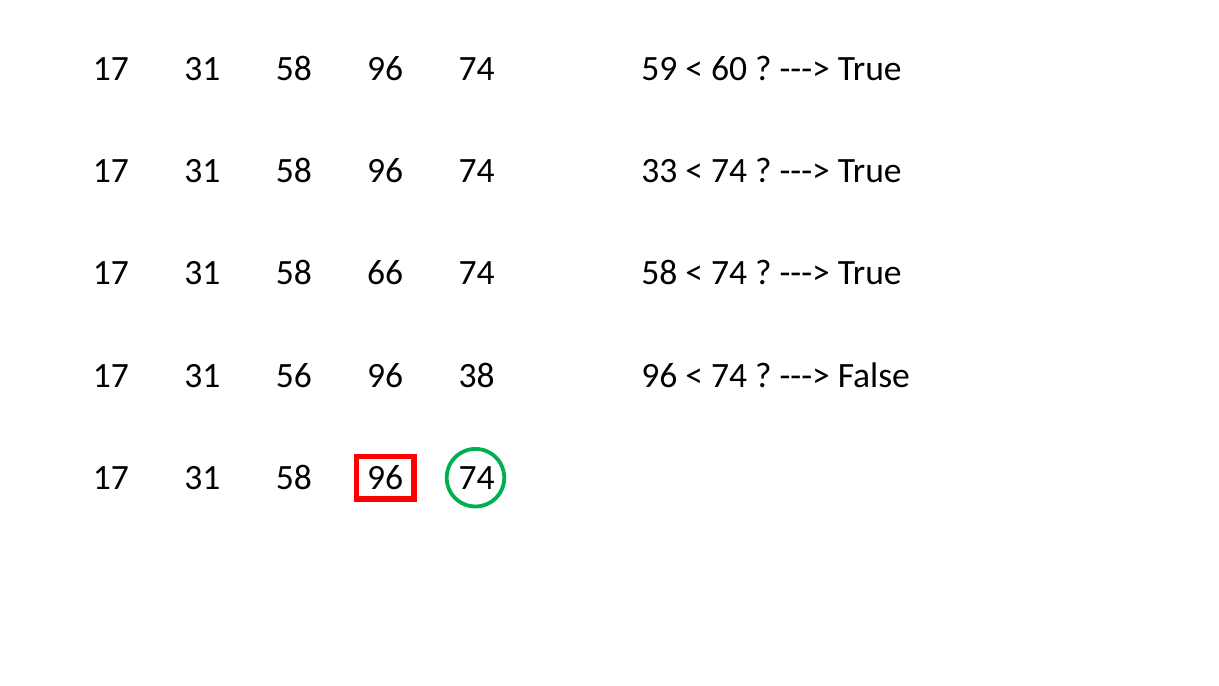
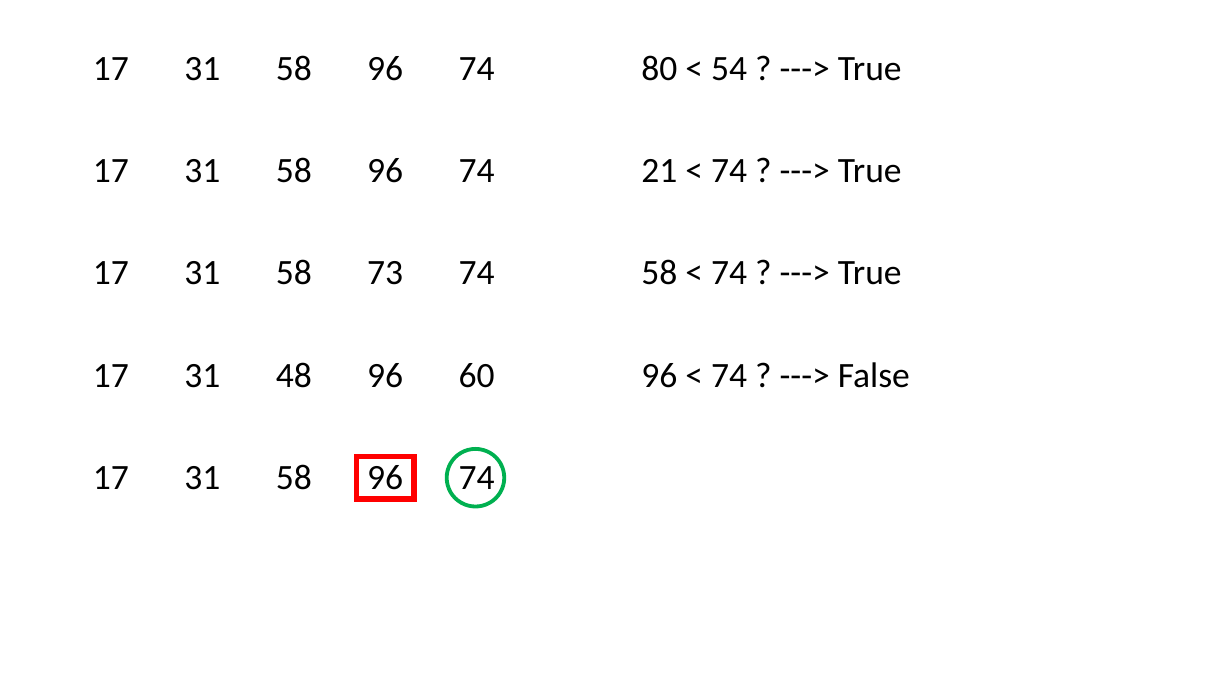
59: 59 -> 80 (659, 69)
60: 60 -> 54 (729, 69)
33: 33 -> 21 (659, 171)
66: 66 -> 73 (385, 273)
56: 56 -> 48 (294, 375)
38: 38 -> 60 (477, 375)
